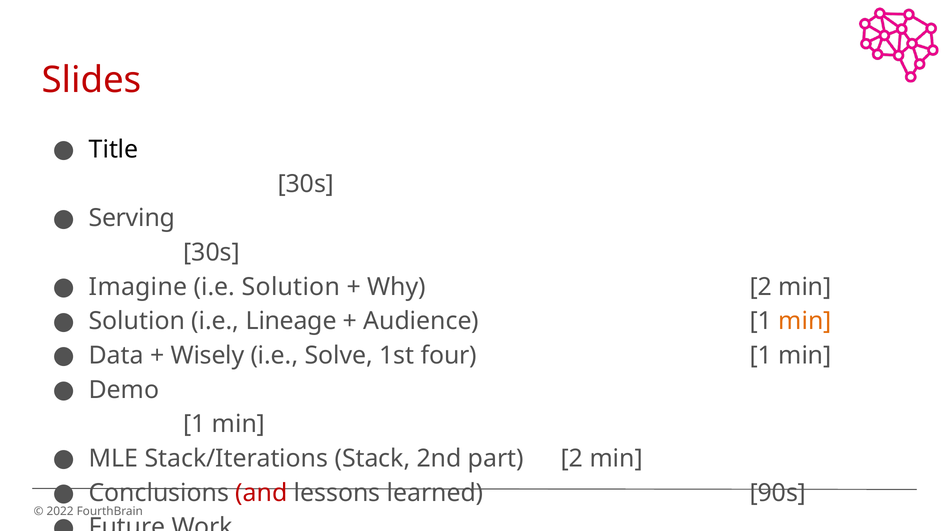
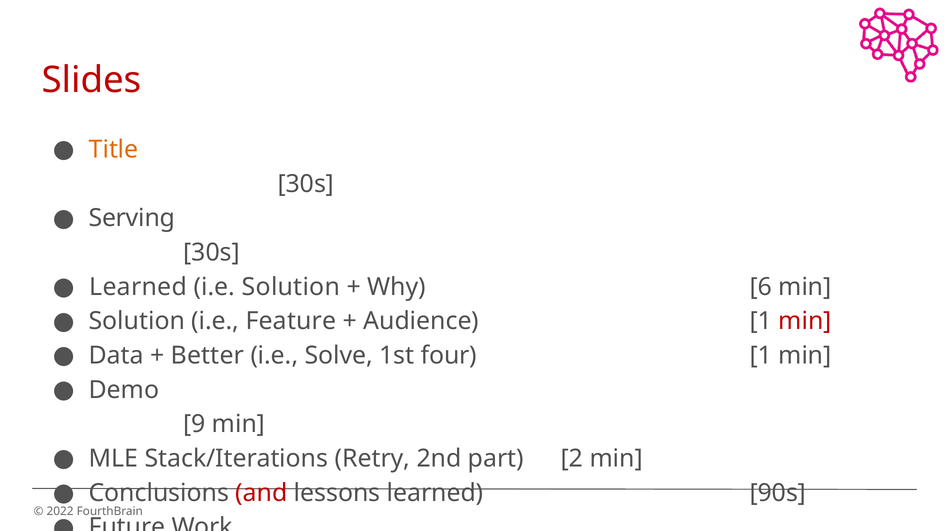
Title colour: black -> orange (114, 150)
Imagine: Imagine -> Learned (138, 287)
Why 2: 2 -> 6 (761, 287)
Lineage: Lineage -> Feature (291, 321)
min colour: orange -> red (805, 321)
Wisely: Wisely -> Better (207, 356)
1: 1 -> 9 (194, 424)
Stack: Stack -> Retry (372, 459)
